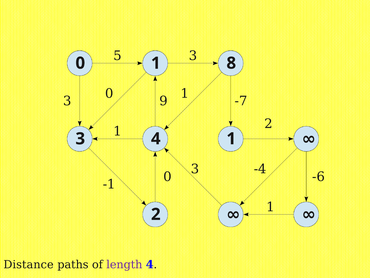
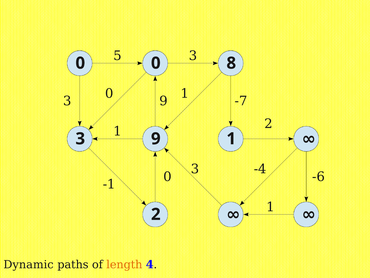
1: 1 -> 0 (156, 63)
3 4: 4 -> 9 (156, 139)
Distance: Distance -> Dynamic (29, 264)
length colour: purple -> orange (124, 264)
